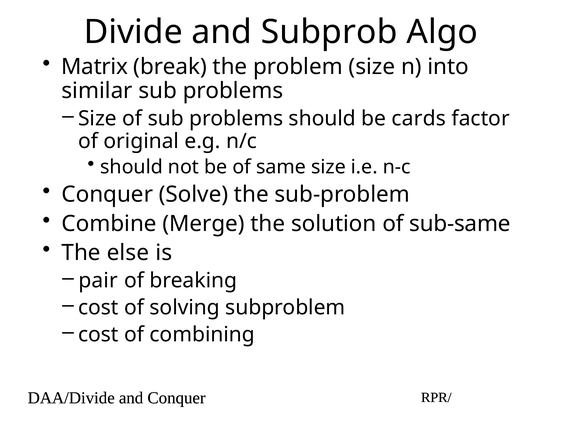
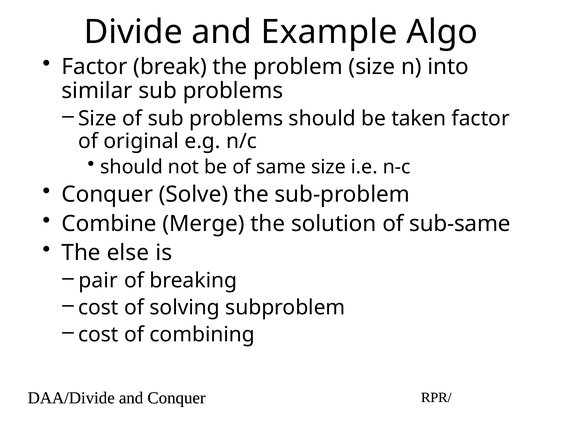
Subprob: Subprob -> Example (329, 32)
Matrix: Matrix -> Factor (95, 67)
cards: cards -> taken (419, 119)
